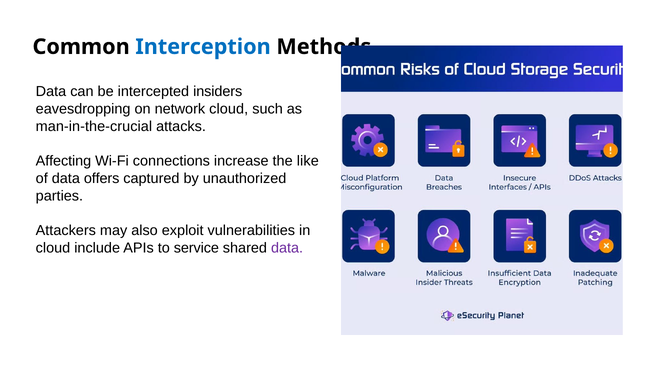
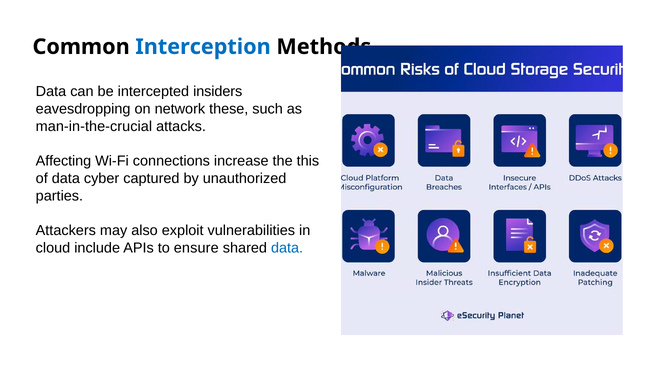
network cloud: cloud -> these (229, 109)
like: like -> this (308, 161)
offers: offers -> cyber (102, 178)
service: service -> ensure (196, 248)
data colour: purple -> blue (287, 248)
